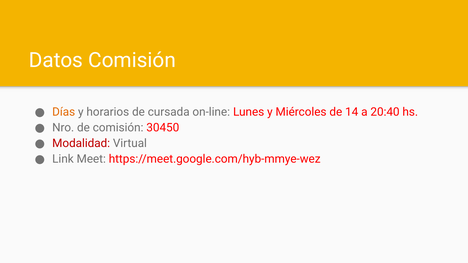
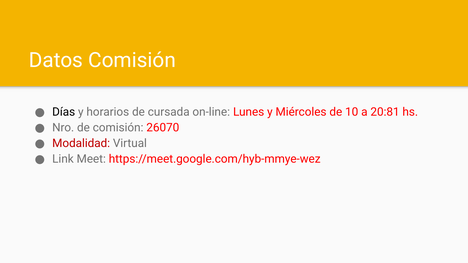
Días colour: orange -> black (64, 112)
14: 14 -> 10 (352, 112)
20:40: 20:40 -> 20:81 (385, 112)
30450: 30450 -> 26070 (163, 128)
